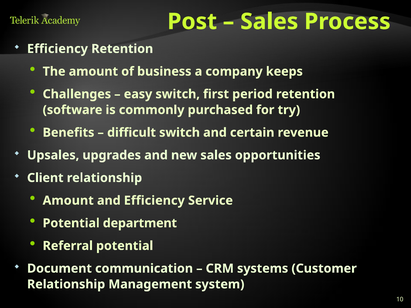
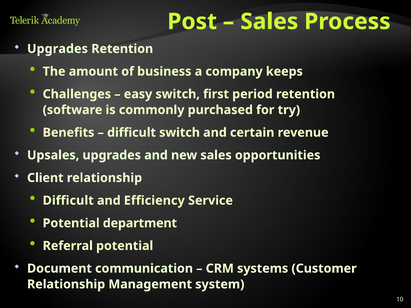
Efficiency: Efficiency -> Upgrades (57, 49)
Amount: Amount -> Difficult (68, 201)
